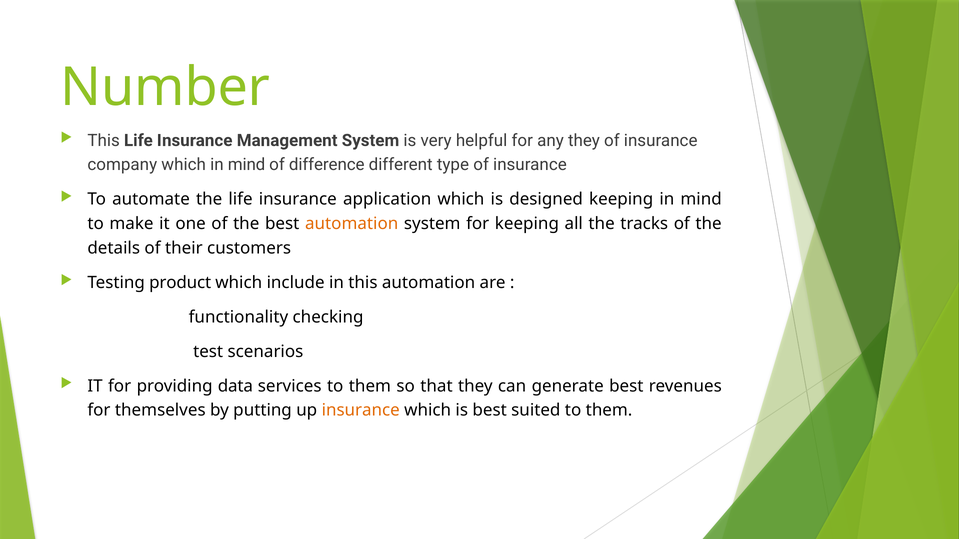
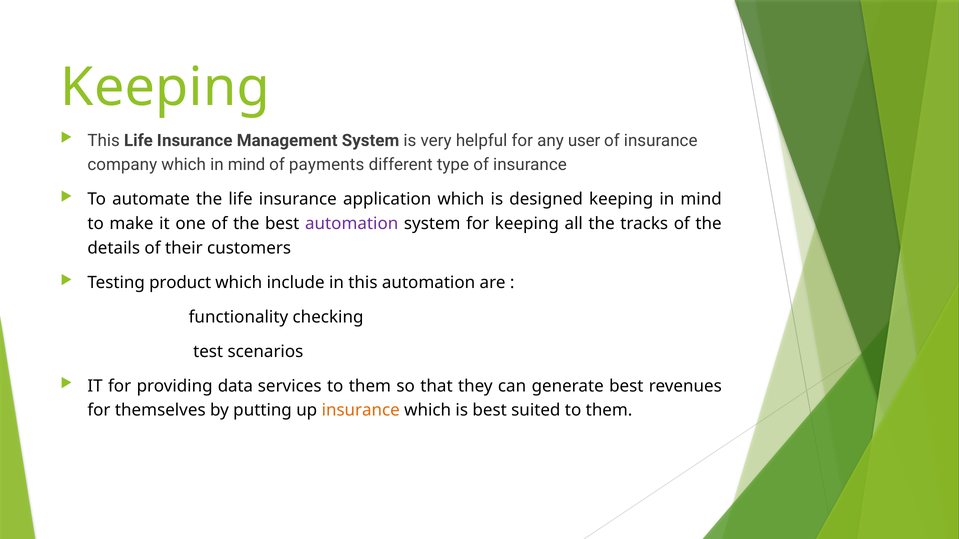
Number: Number -> Keeping (165, 88)
any they: they -> user (584, 141)
difference: difference -> payments (327, 165)
automation colour: orange -> purple (352, 224)
